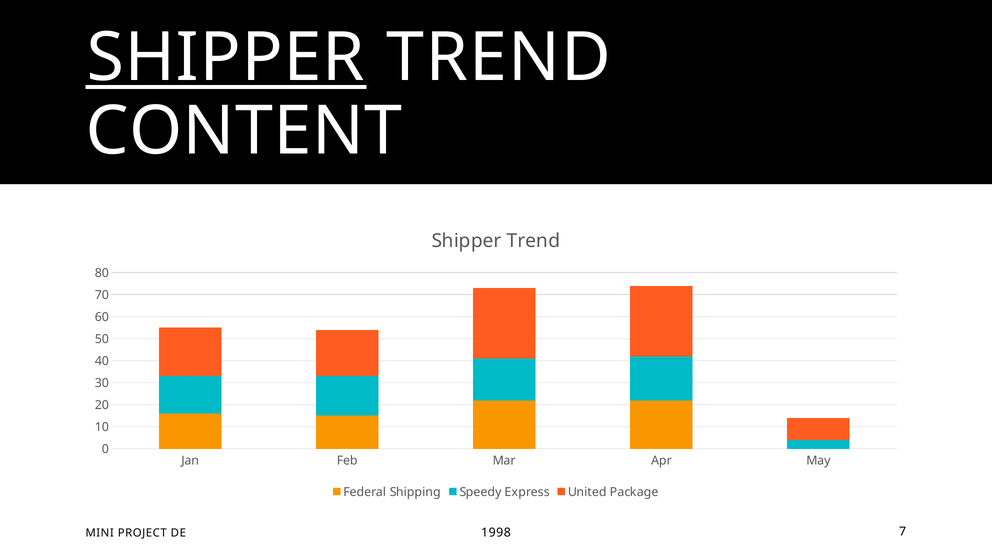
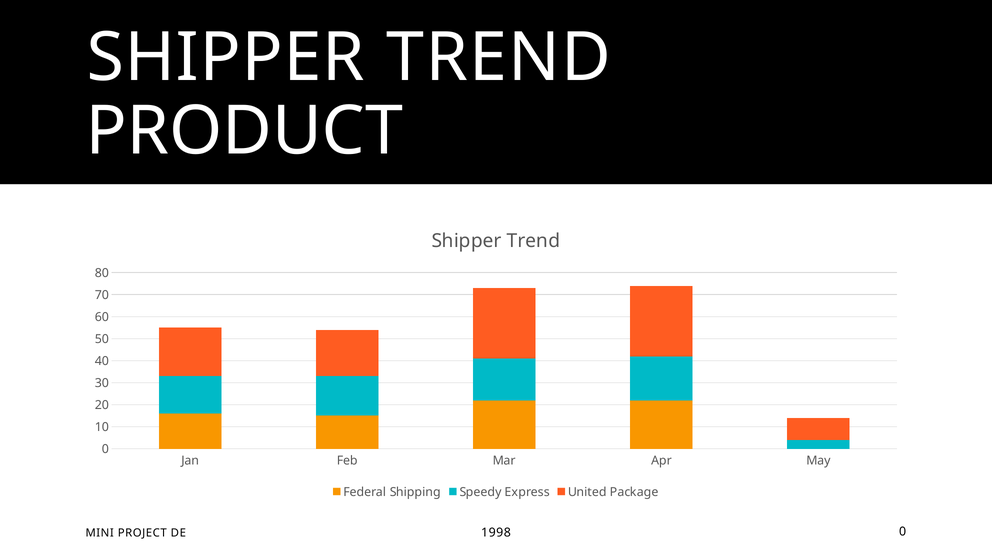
SHIPPER underline: present -> none (226, 58)
CONTENT: CONTENT -> PRODUCT (244, 131)
1998 7: 7 -> 0 (903, 532)
